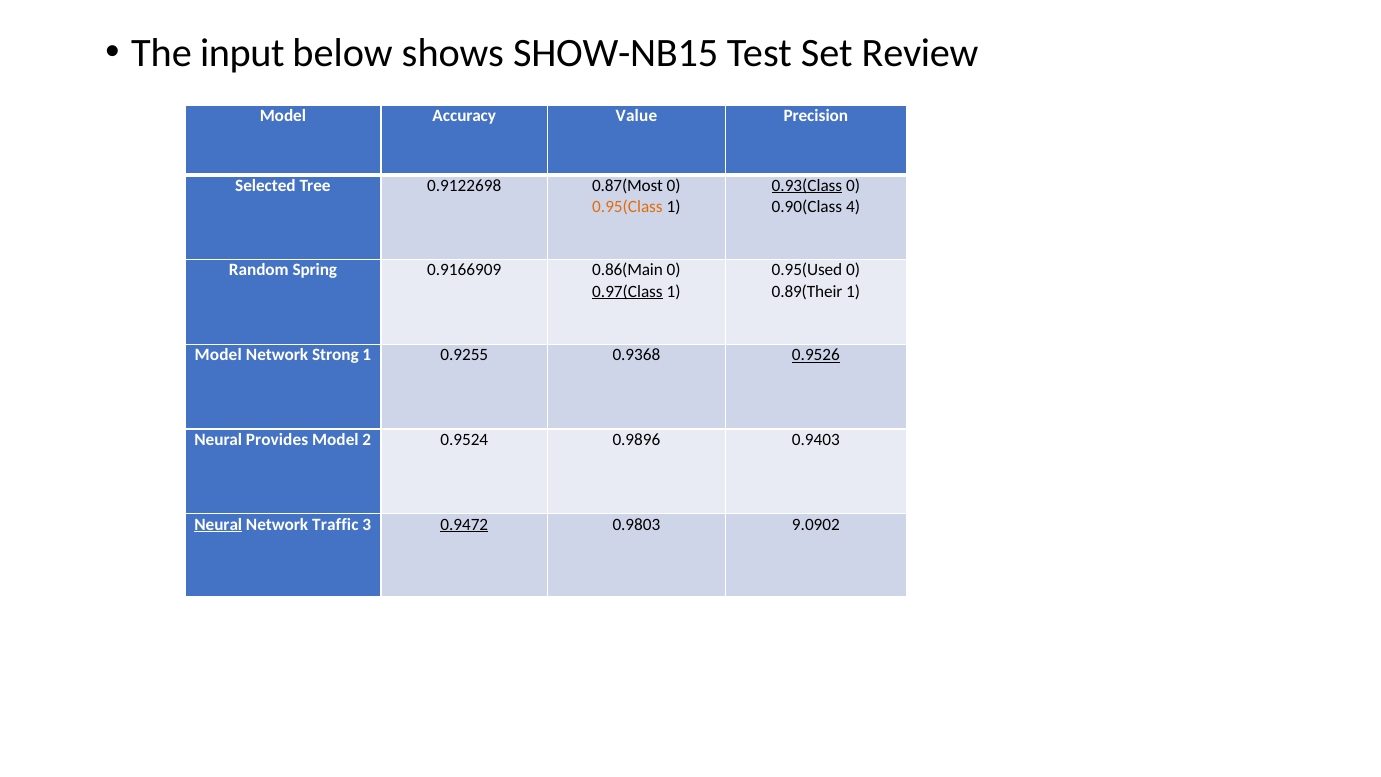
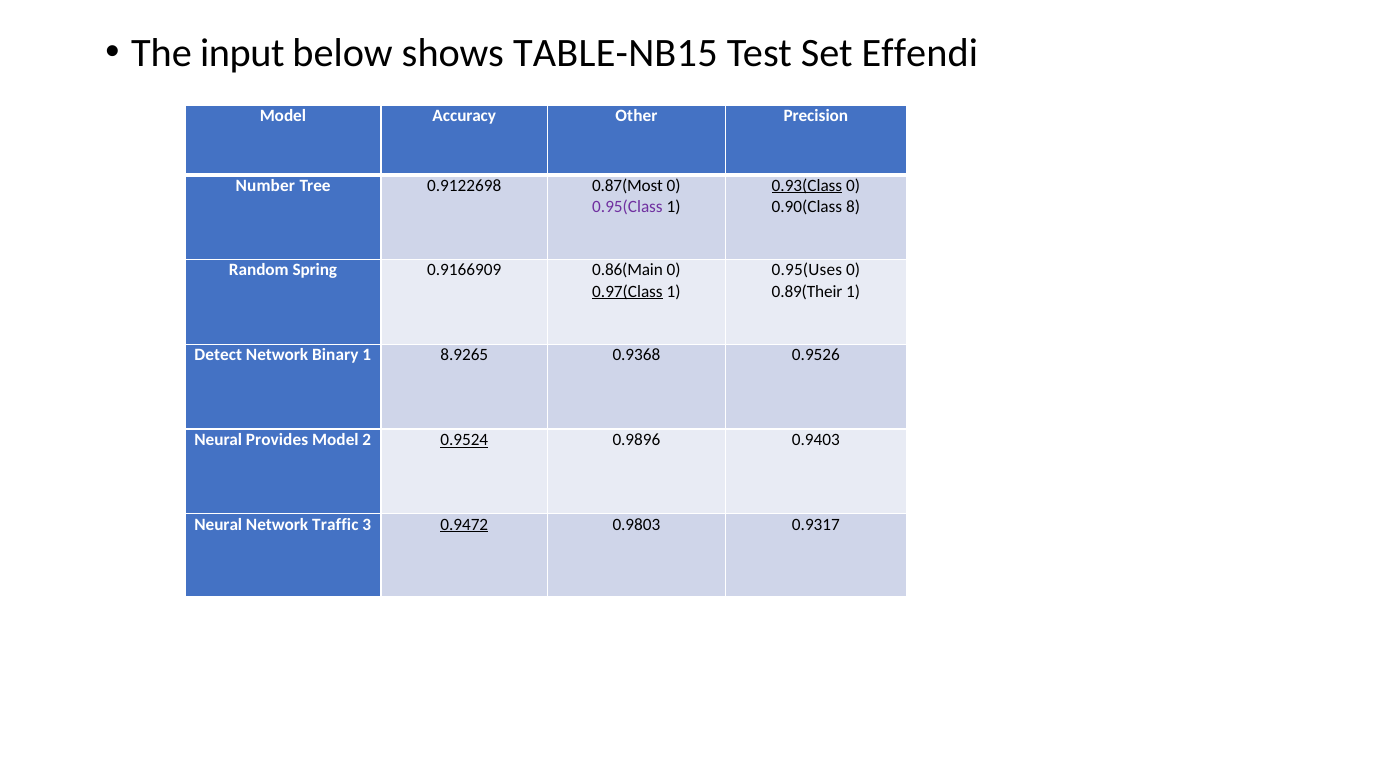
SHOW-NB15: SHOW-NB15 -> TABLE-NB15 (615, 53)
Review: Review -> Effendi (920, 53)
Value: Value -> Other (636, 116)
Selected: Selected -> Number (265, 186)
0.95(Class colour: orange -> purple (627, 207)
4: 4 -> 8 (853, 207)
0.95(Used: 0.95(Used -> 0.95(Uses (807, 270)
Model: Model -> Detect (218, 355)
Strong: Strong -> Binary (335, 355)
0.9255: 0.9255 -> 8.9265 (464, 355)
0.9526 underline: present -> none (816, 355)
0.9524 underline: none -> present (464, 440)
Neural underline: present -> none (218, 524)
9.0902: 9.0902 -> 0.9317 (816, 524)
